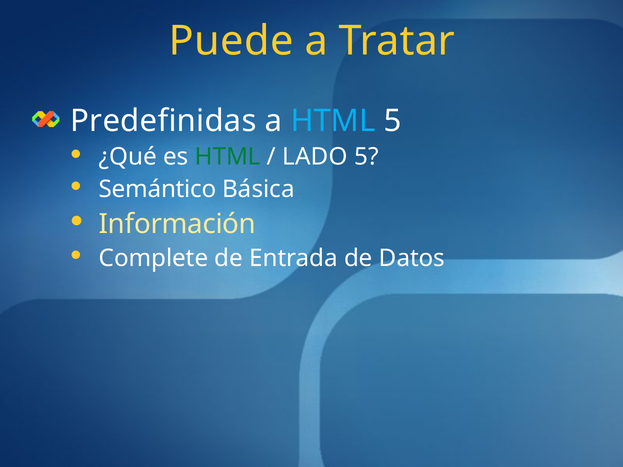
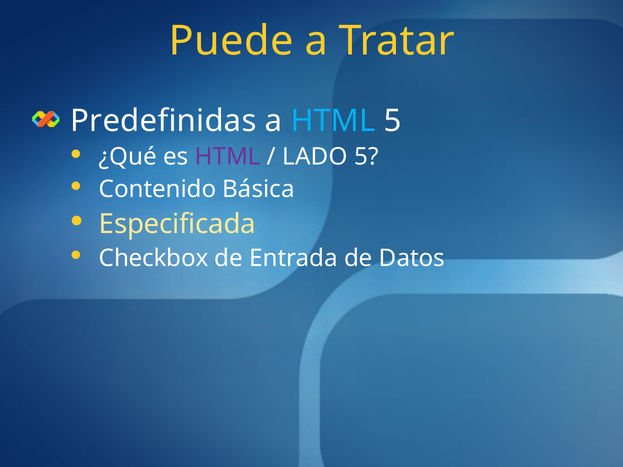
HTML colour: green -> purple (228, 157)
Semántico: Semántico -> Contenido (158, 189)
Información: Información -> Especificada (177, 224)
Complete: Complete -> Checkbox (154, 258)
